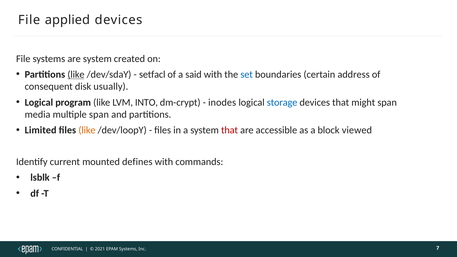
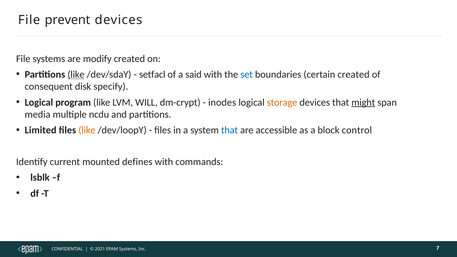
applied: applied -> prevent (68, 20)
are system: system -> modify (97, 59)
certain address: address -> created (354, 74)
usually: usually -> specify (111, 87)
INTO: INTO -> WILL (146, 102)
storage colour: blue -> orange (282, 102)
might underline: none -> present (363, 102)
multiple span: span -> ncdu (99, 115)
that colour: red -> blue (230, 130)
viewed: viewed -> control (357, 130)
